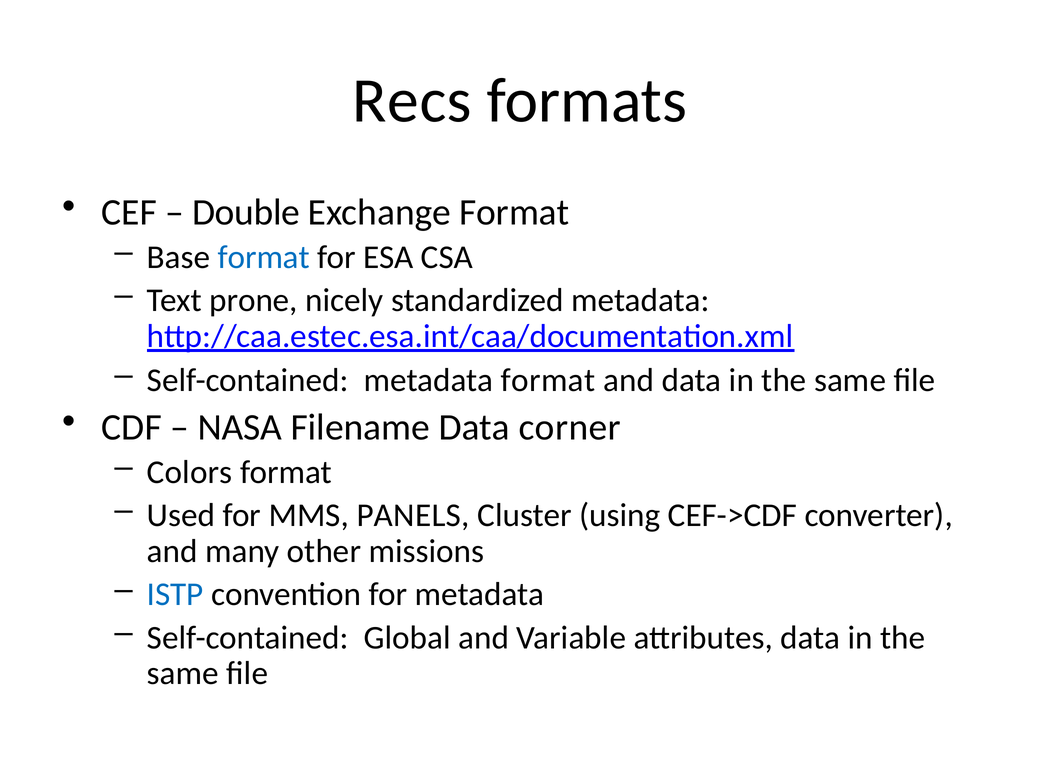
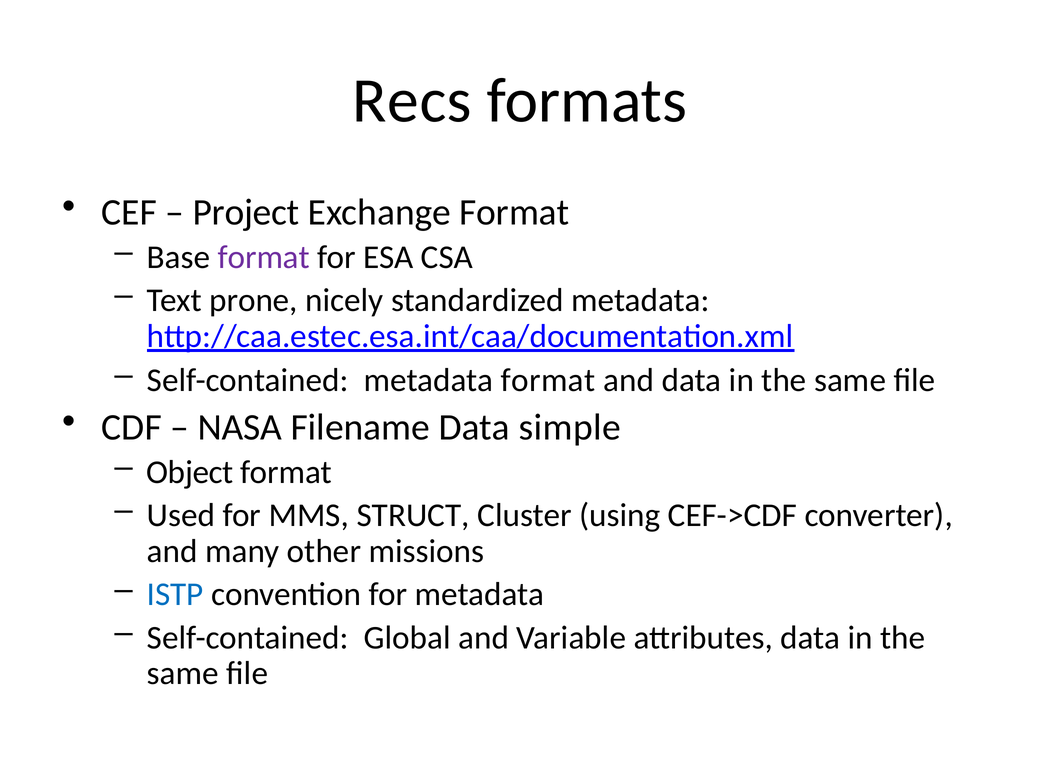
Double: Double -> Project (246, 212)
format colour: blue -> purple (264, 257)
corner: corner -> simple (570, 427)
Colors: Colors -> Object (190, 472)
PANELS: PANELS -> STRUCT (413, 515)
